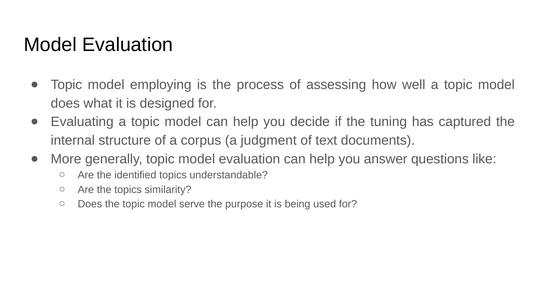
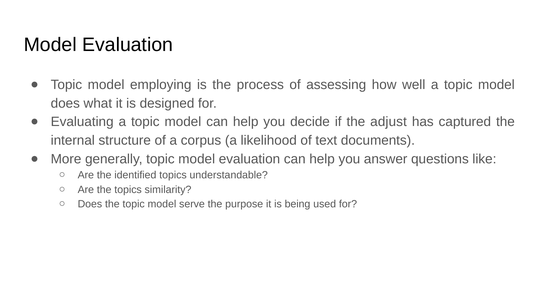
tuning: tuning -> adjust (389, 122)
judgment: judgment -> likelihood (269, 141)
